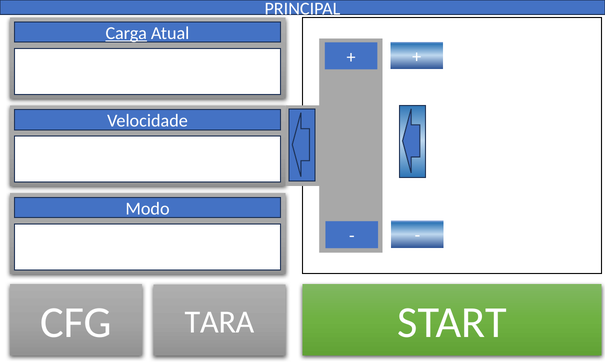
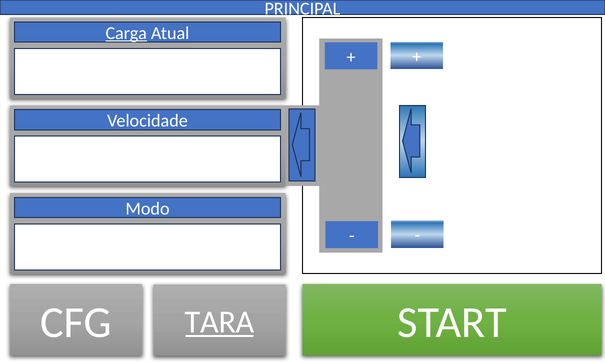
TARA underline: none -> present (220, 322)
